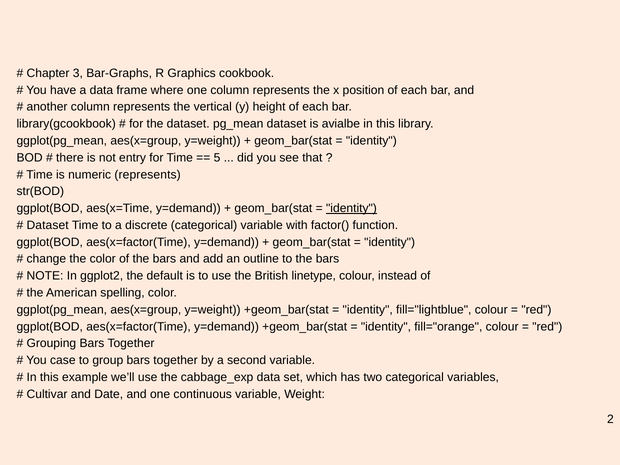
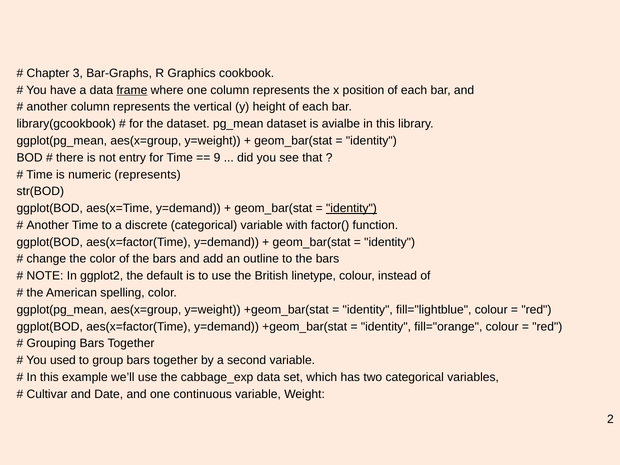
frame underline: none -> present (132, 90)
5: 5 -> 9 (217, 158)
Dataset: Dataset -> Another (48, 225)
case: case -> used (63, 360)
